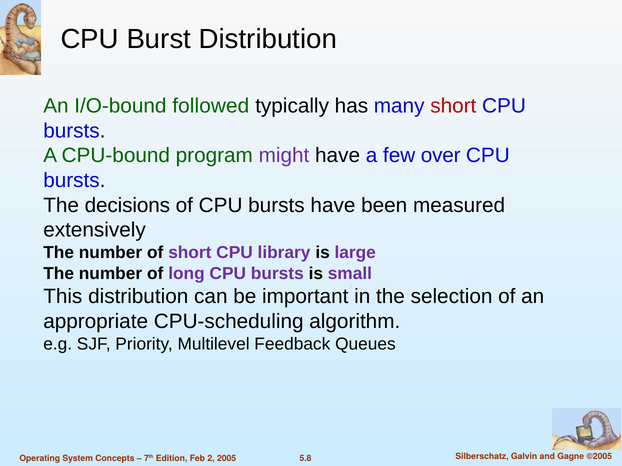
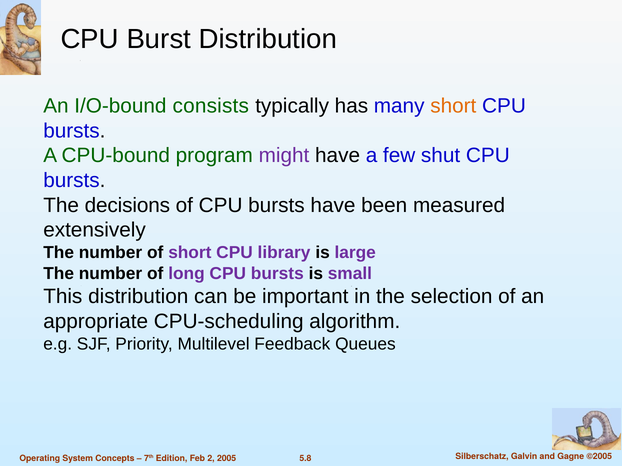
followed: followed -> consists (211, 106)
short colour: red -> orange (453, 106)
over: over -> shut (441, 156)
